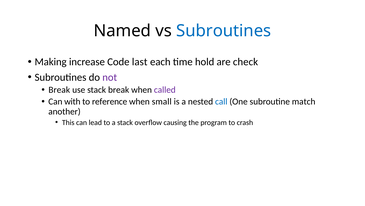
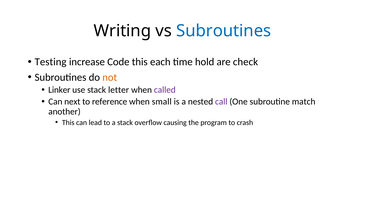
Named: Named -> Writing (122, 31)
Making: Making -> Testing (51, 62)
Code last: last -> this (140, 62)
not colour: purple -> orange (110, 77)
Break: Break -> Linker (59, 90)
stack break: break -> letter (119, 90)
with: with -> next (72, 101)
call colour: blue -> purple (221, 101)
